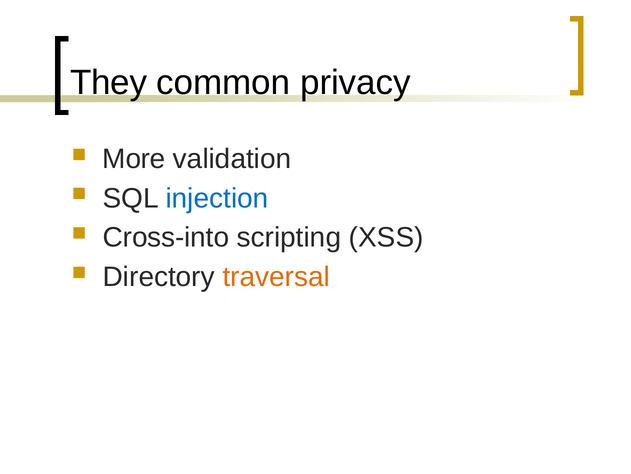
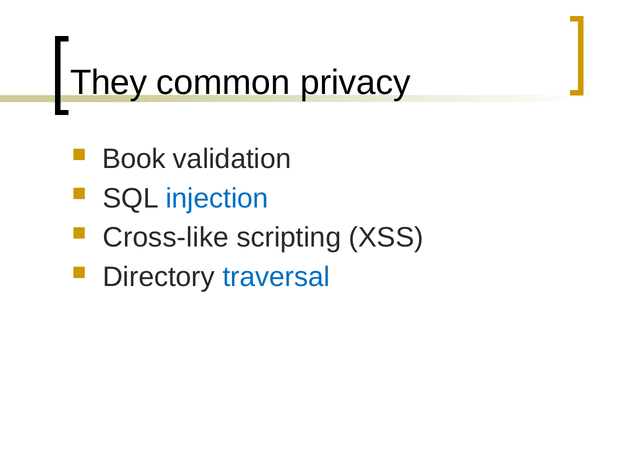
More: More -> Book (134, 159)
Cross-into: Cross-into -> Cross-like (166, 237)
traversal colour: orange -> blue (276, 276)
